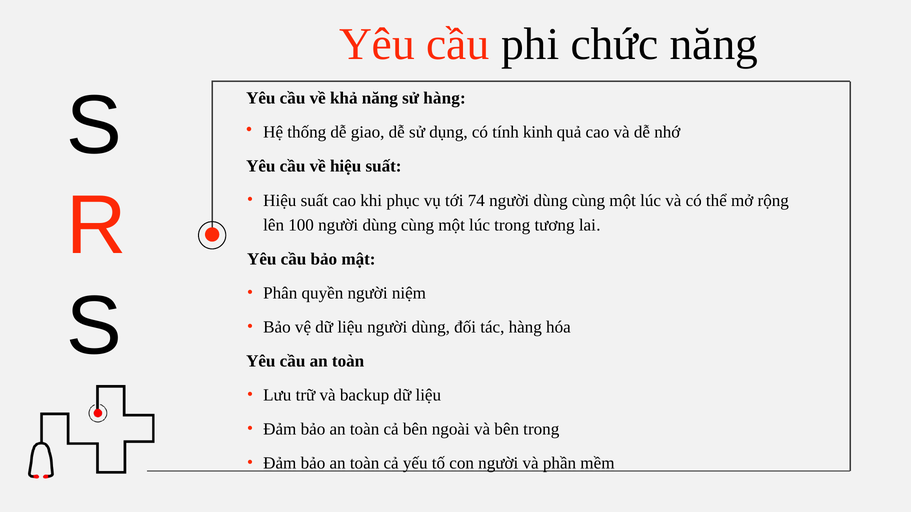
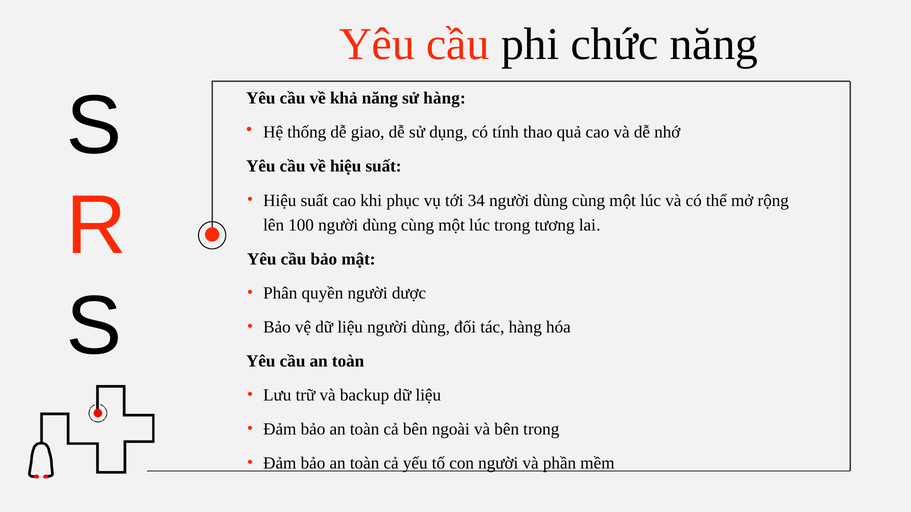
kinh: kinh -> thao (538, 132)
74: 74 -> 34 (476, 201)
niệm: niệm -> dược (409, 293)
